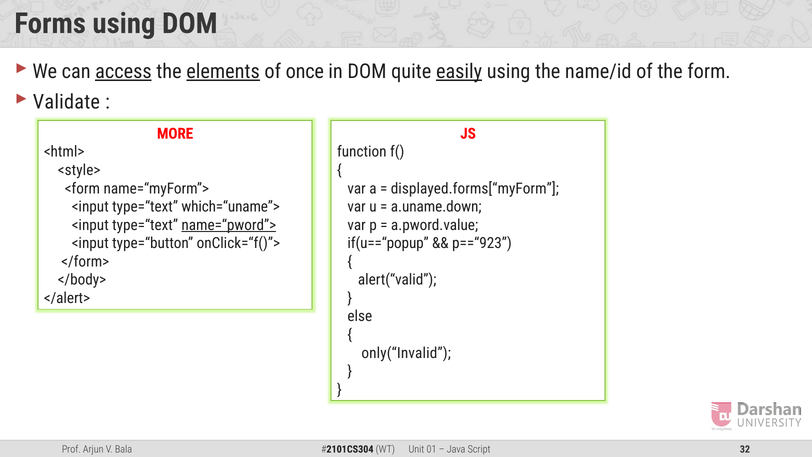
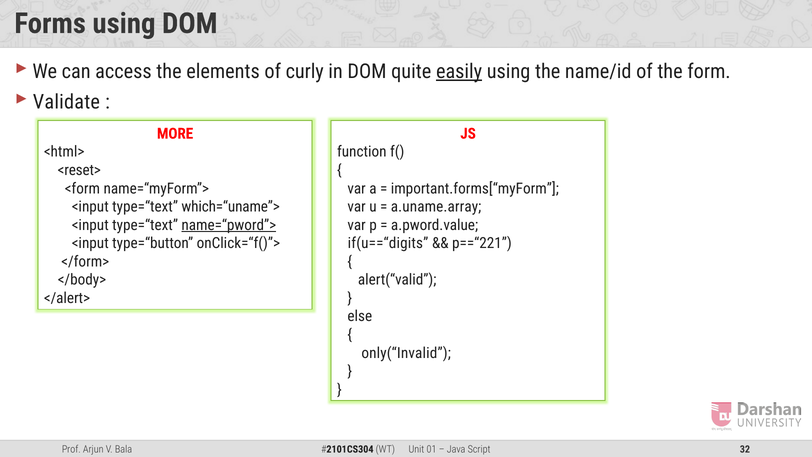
access underline: present -> none (123, 71)
elements underline: present -> none (223, 71)
once: once -> curly (305, 71)
<style>: <style> -> <reset> (79, 170)
displayed.forms[“myForm: displayed.forms[“myForm -> important.forms[“myForm (475, 188)
a.uname.down: a.uname.down -> a.uname.array (436, 207)
if(u==“popup: if(u==“popup -> if(u==“digits (388, 243)
p==“923: p==“923 -> p==“221 (482, 243)
